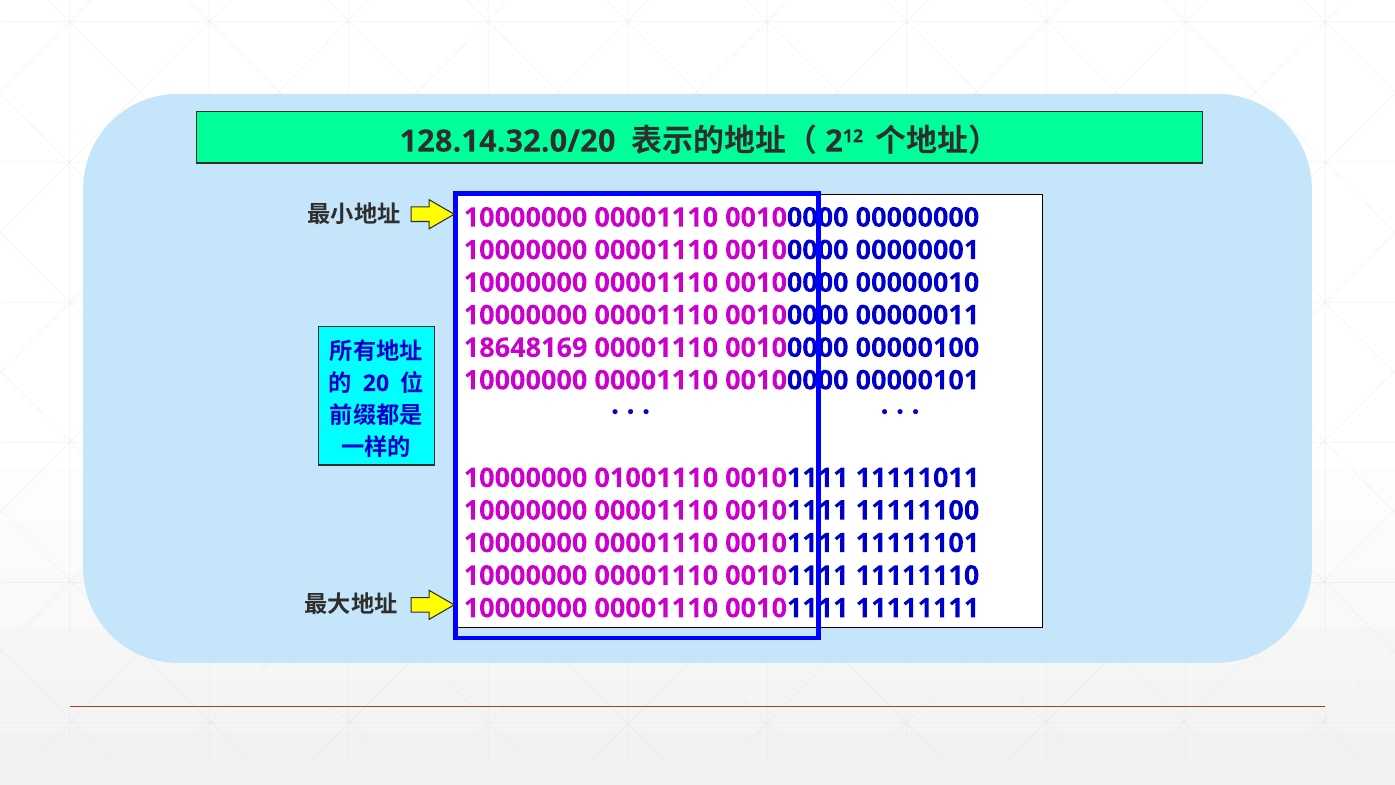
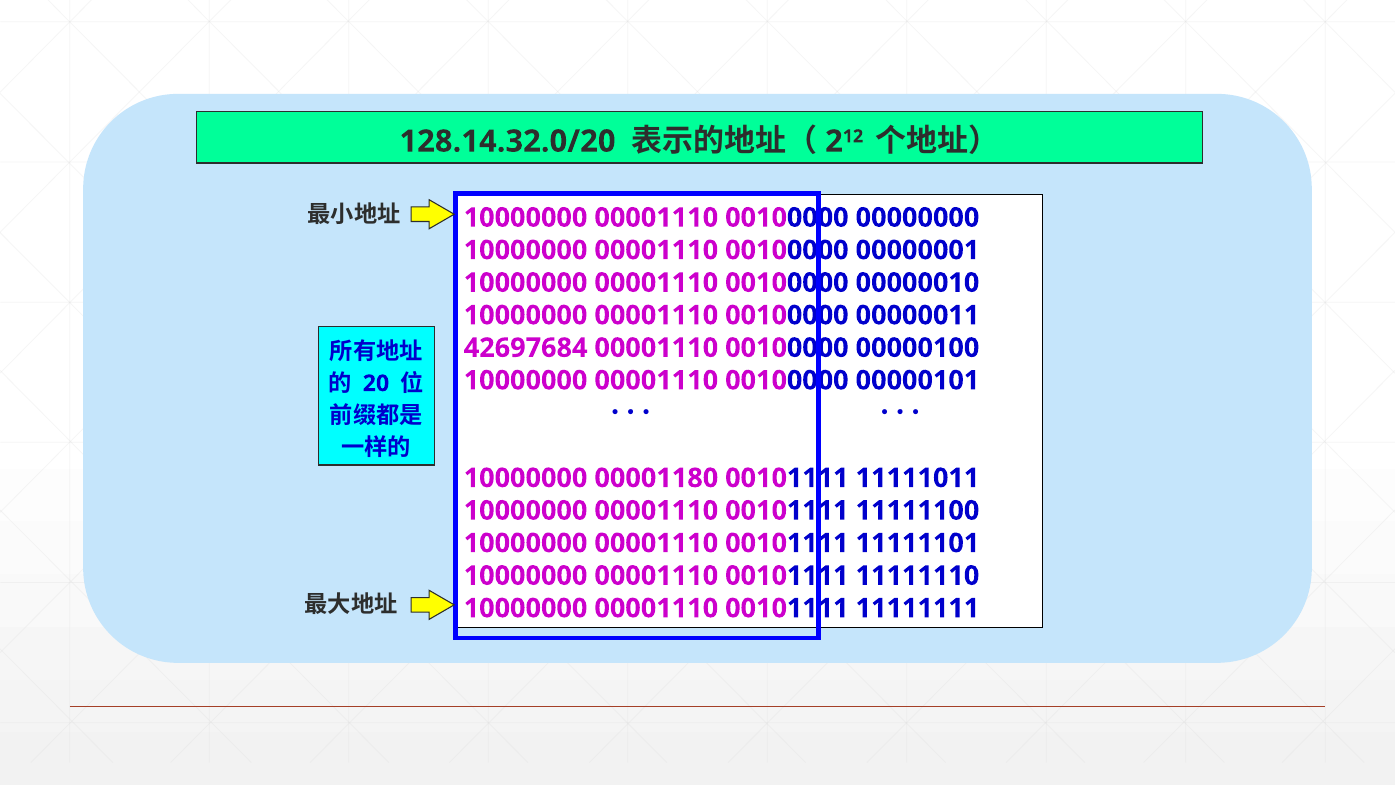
18648169: 18648169 -> 42697684 (526, 348)
01001110: 01001110 -> 00001180 (656, 478)
